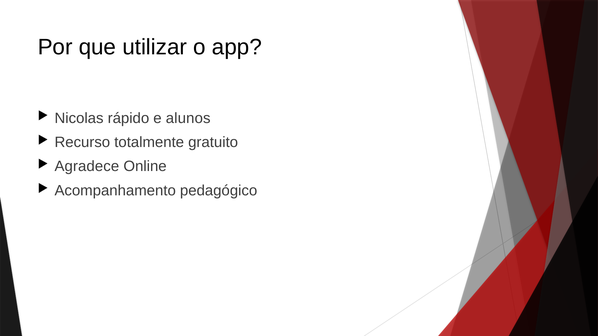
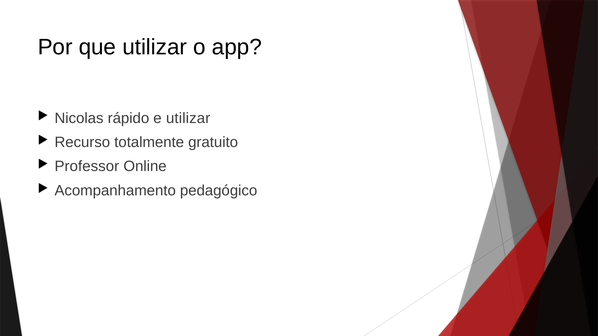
e alunos: alunos -> utilizar (188, 118)
Agradece: Agradece -> Professor (87, 167)
